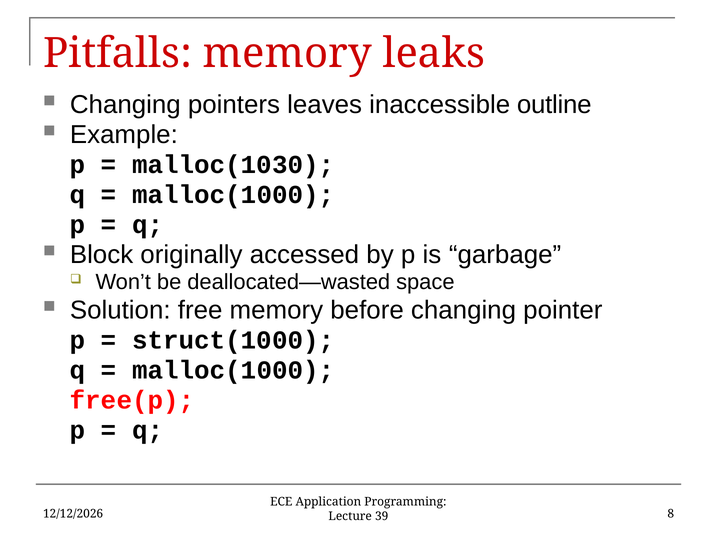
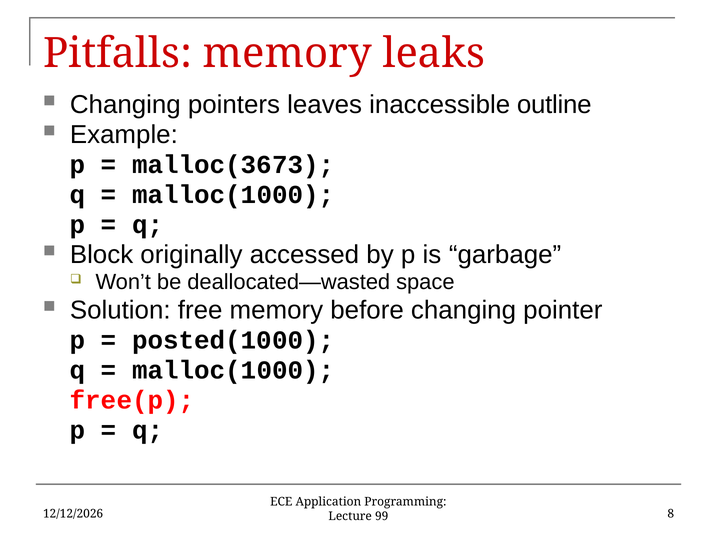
malloc(1030: malloc(1030 -> malloc(3673 (233, 165)
struct(1000: struct(1000 -> posted(1000 (233, 340)
39: 39 -> 99 (382, 516)
